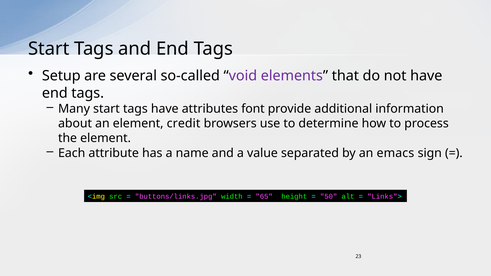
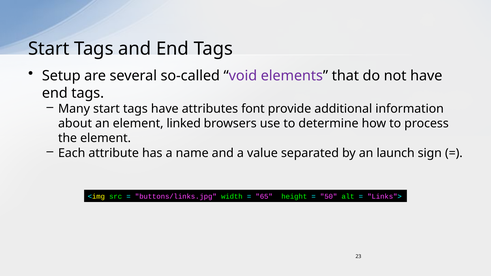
credit: credit -> linked (184, 124)
emacs: emacs -> launch (396, 153)
